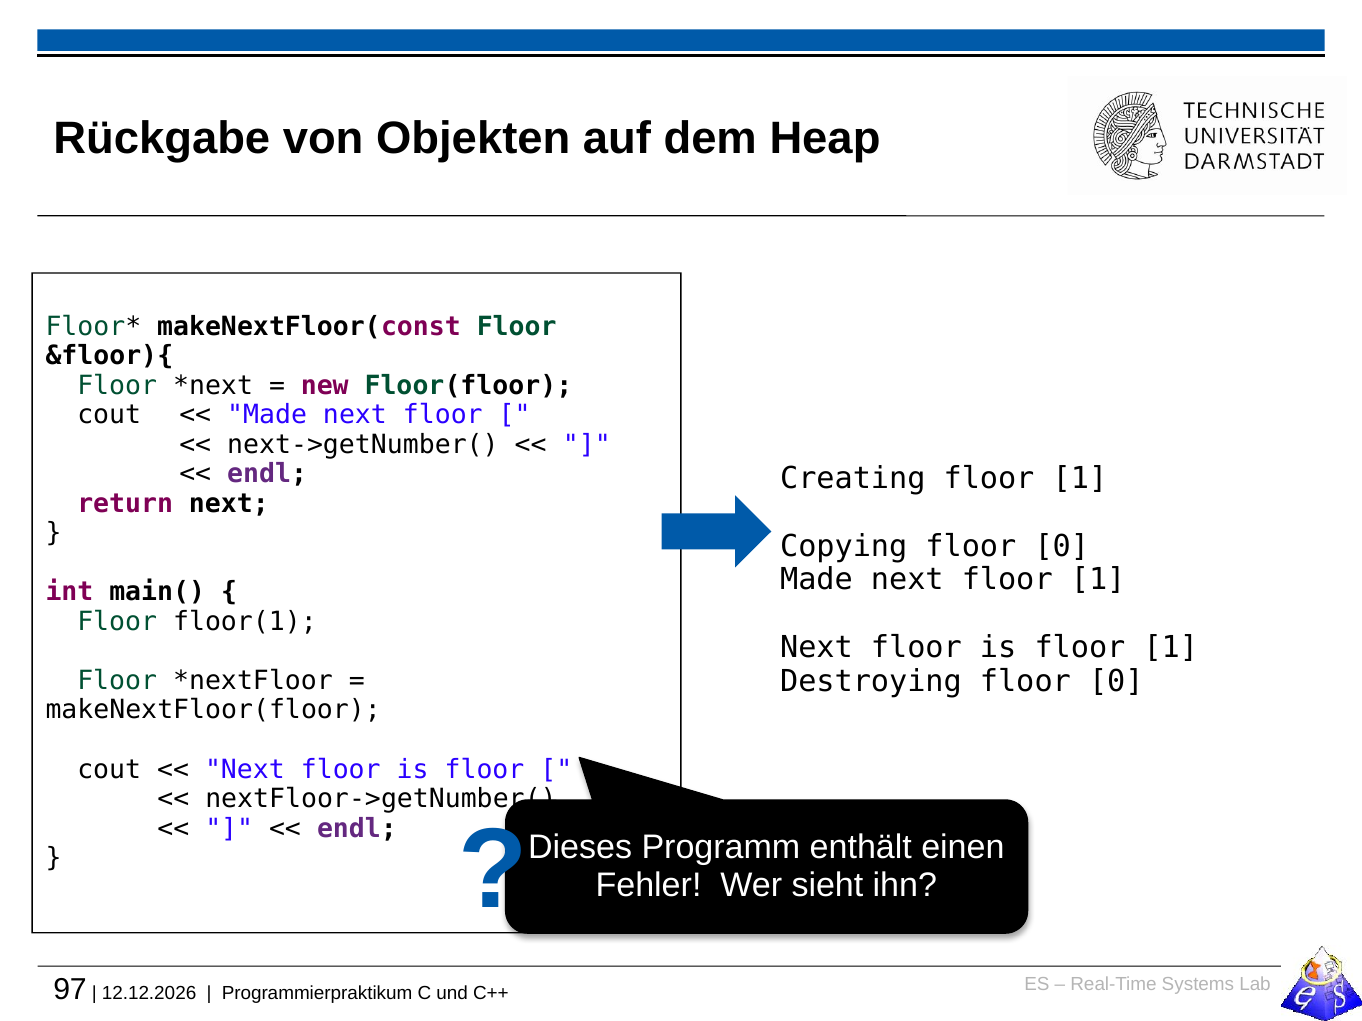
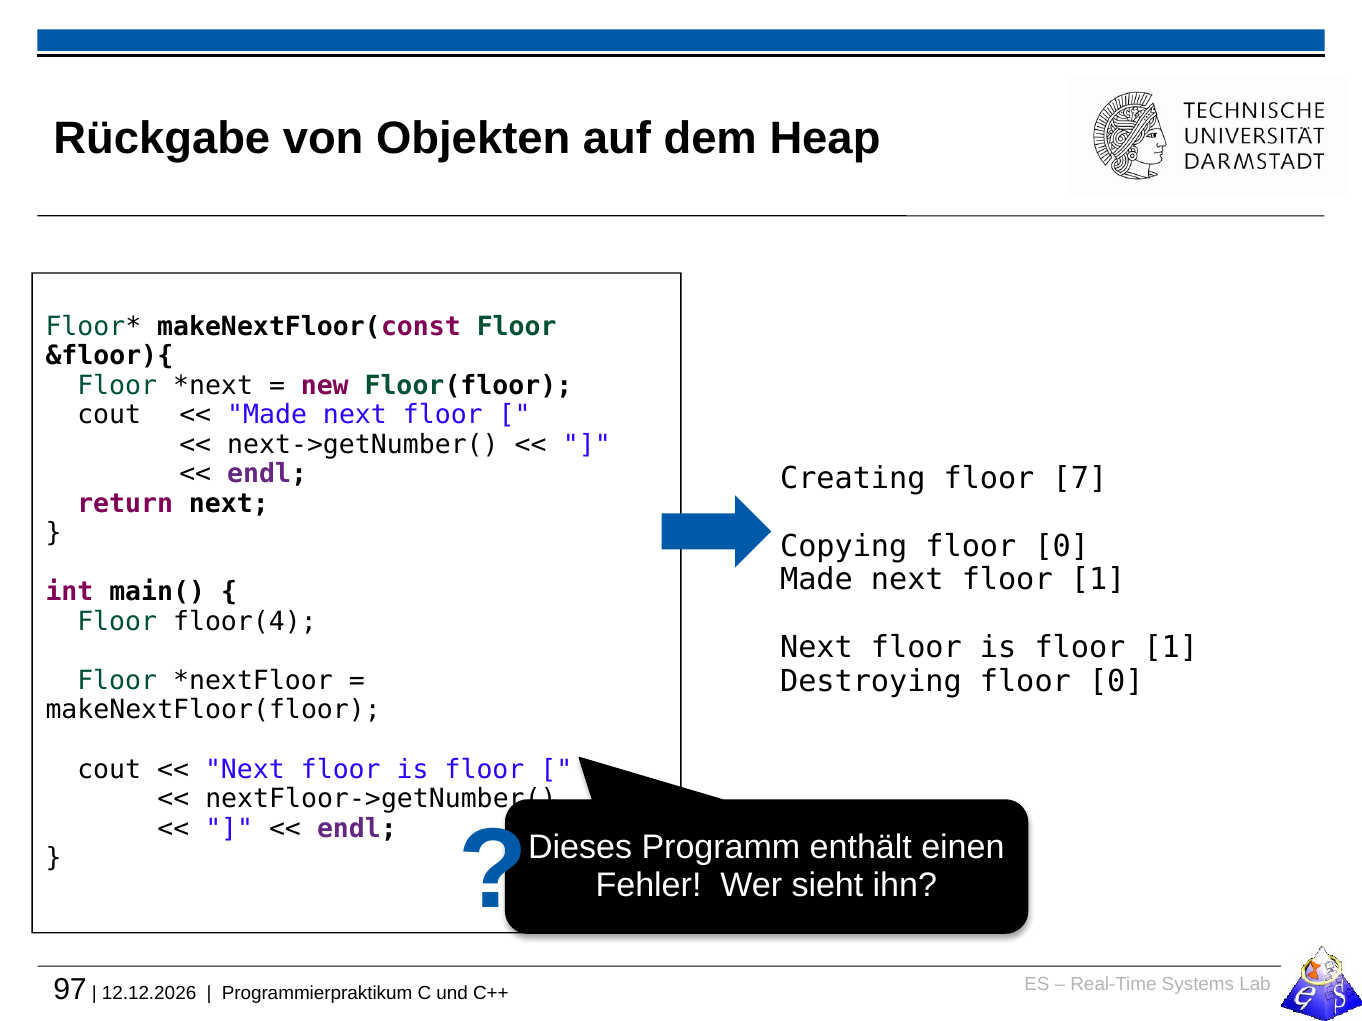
Creating floor 1: 1 -> 7 (1080, 479)
floor(1: floor(1 -> floor(4 (245, 622)
